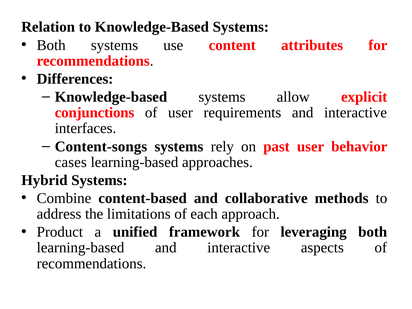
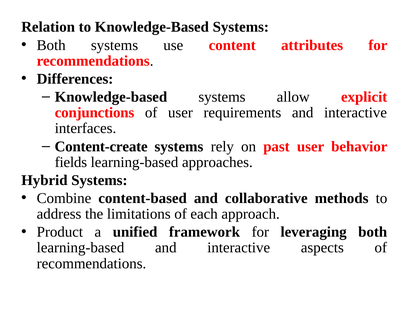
Content-songs: Content-songs -> Content-create (101, 146)
cases: cases -> fields (71, 162)
